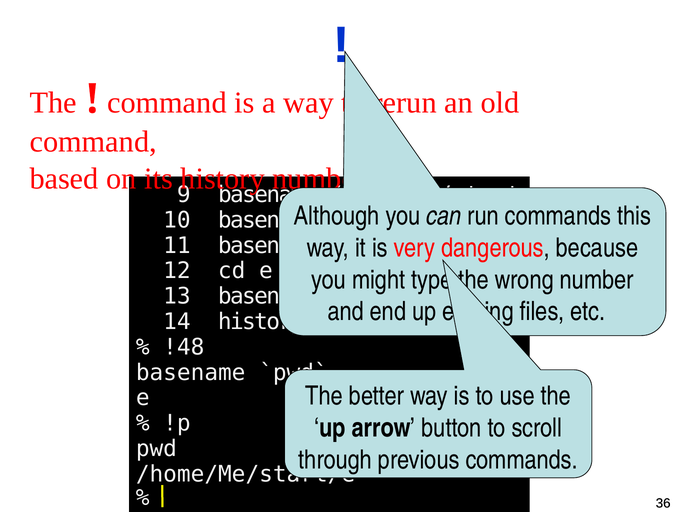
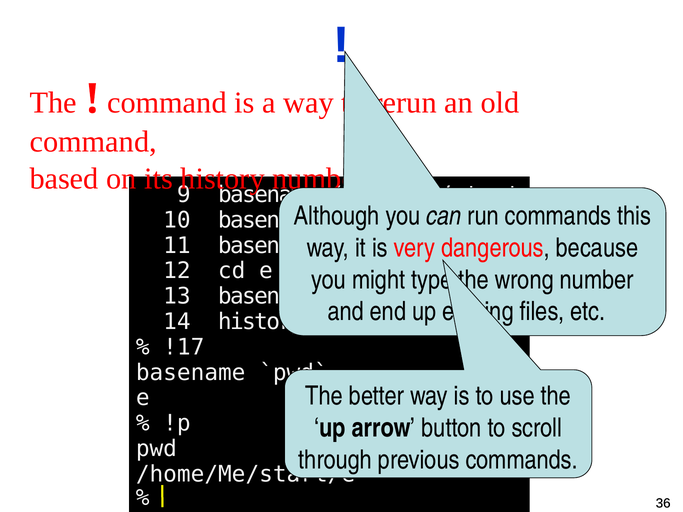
!48: !48 -> !17 (184, 347)
